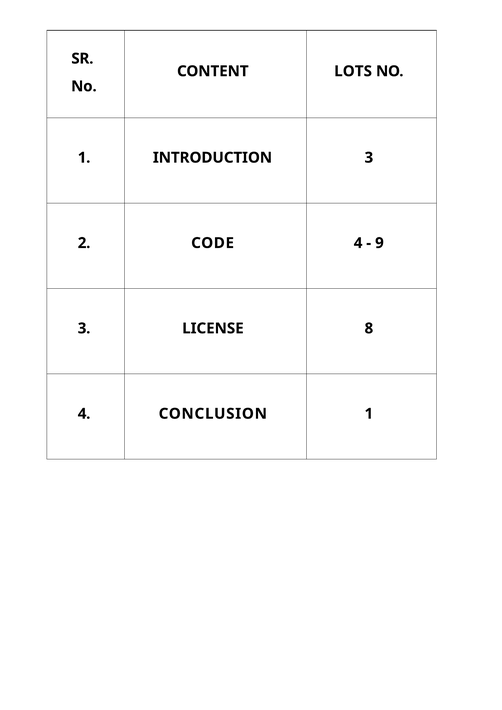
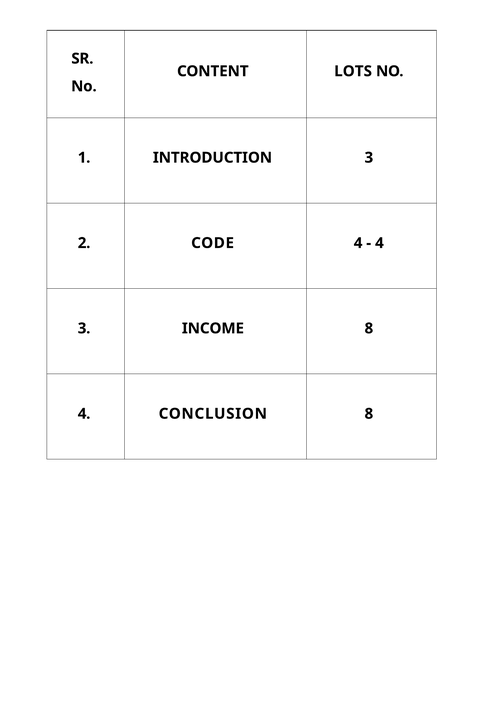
9: 9 -> 4 (379, 243)
LICENSE: LICENSE -> INCOME (213, 329)
CONCLUSION 1: 1 -> 8 (369, 414)
